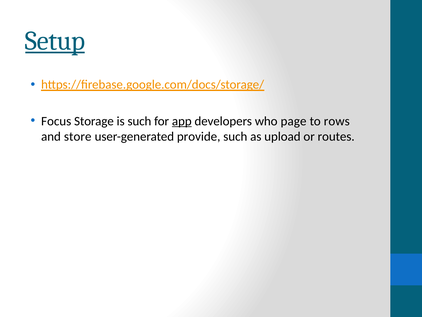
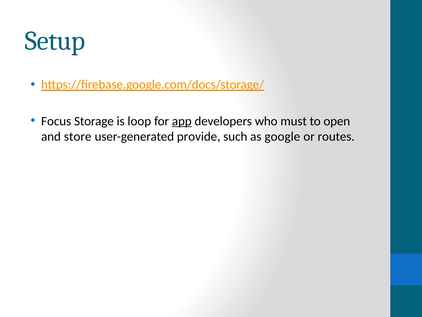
Setup underline: present -> none (55, 41)
is such: such -> loop (139, 121)
page: page -> must (294, 121)
rows: rows -> open (337, 121)
upload: upload -> google (282, 136)
